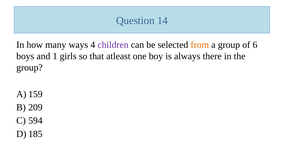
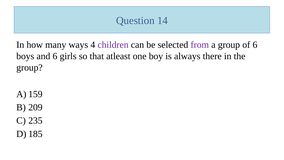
from colour: orange -> purple (200, 45)
and 1: 1 -> 6 (55, 56)
594: 594 -> 235 (35, 120)
